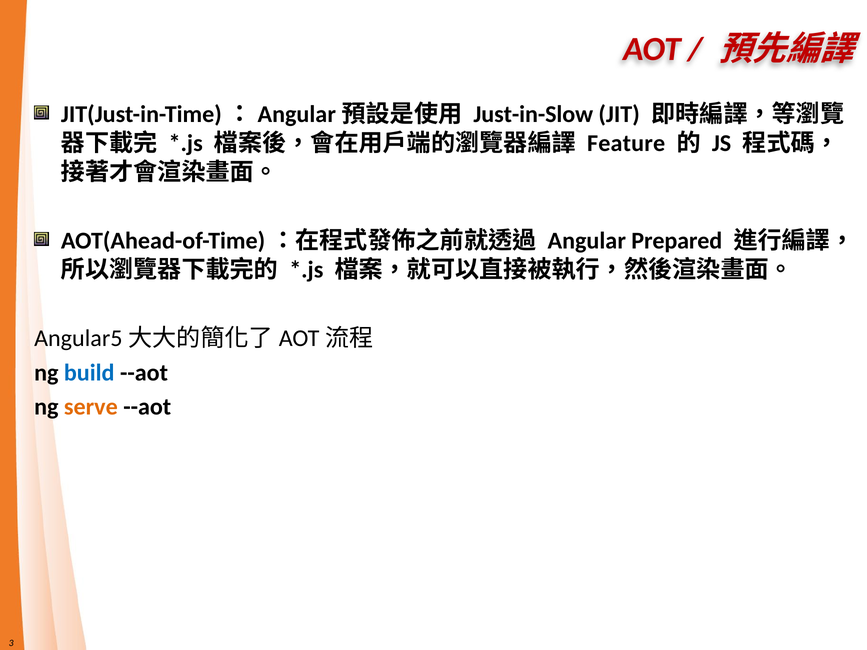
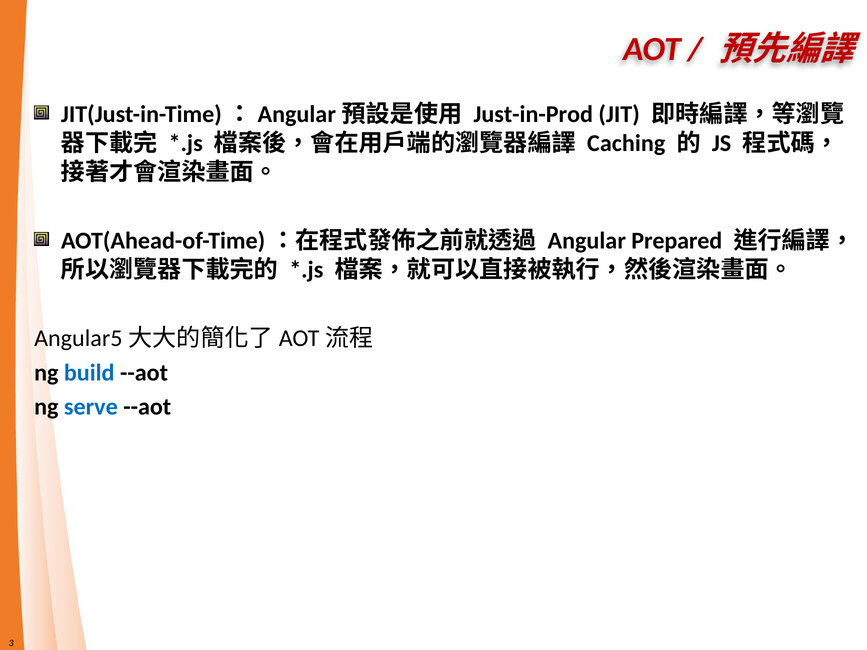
Just-in-Slow: Just-in-Slow -> Just-in-Prod (533, 114)
Feature: Feature -> Caching (626, 143)
serve colour: orange -> blue (91, 407)
